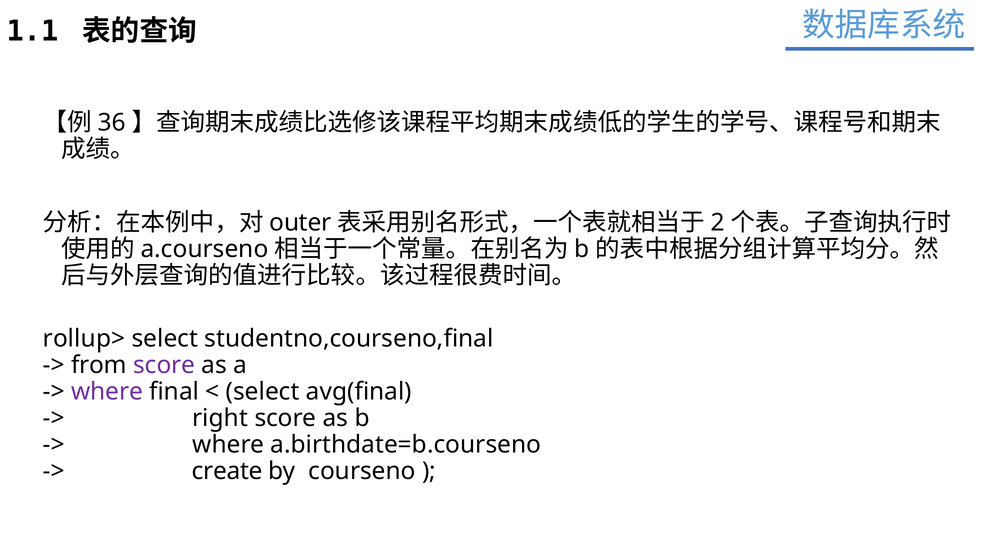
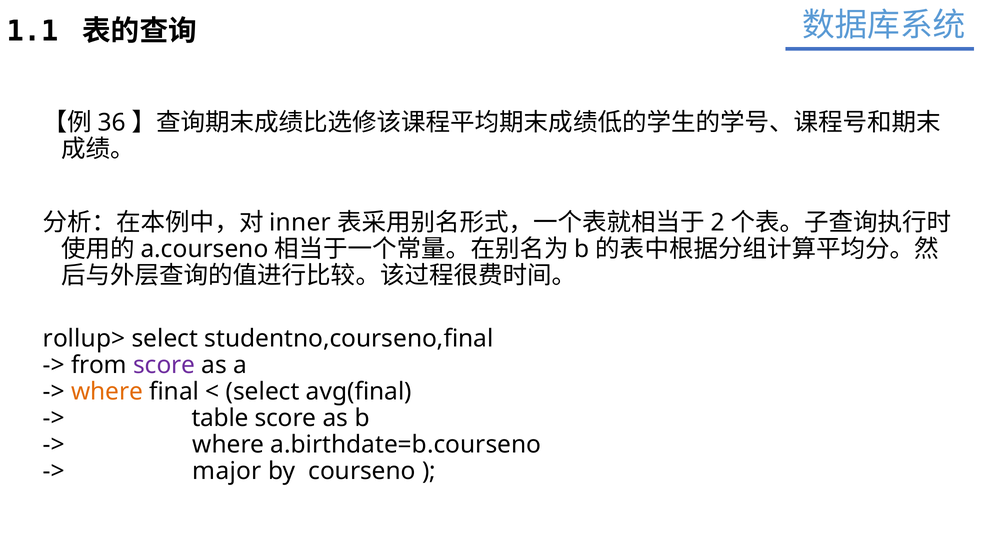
outer: outer -> inner (300, 223)
where colour: purple -> orange (107, 392)
right: right -> table (220, 418)
create: create -> major (227, 471)
